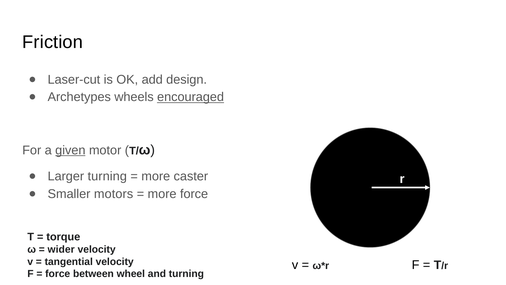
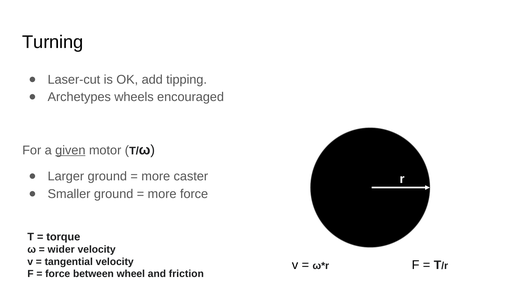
Friction: Friction -> Turning (53, 42)
design: design -> tipping (187, 80)
encouraged underline: present -> none (191, 97)
Larger turning: turning -> ground (107, 176)
Smaller motors: motors -> ground (114, 194)
and turning: turning -> friction (186, 274)
